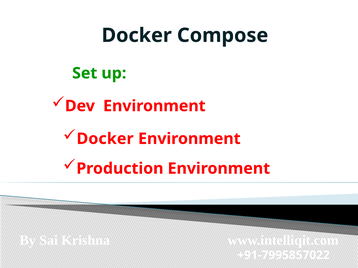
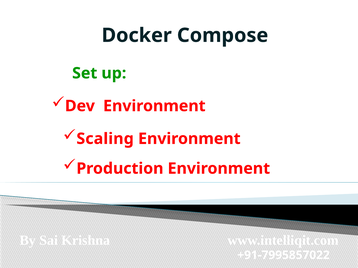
Docker: Docker -> Scaling (105, 139)
